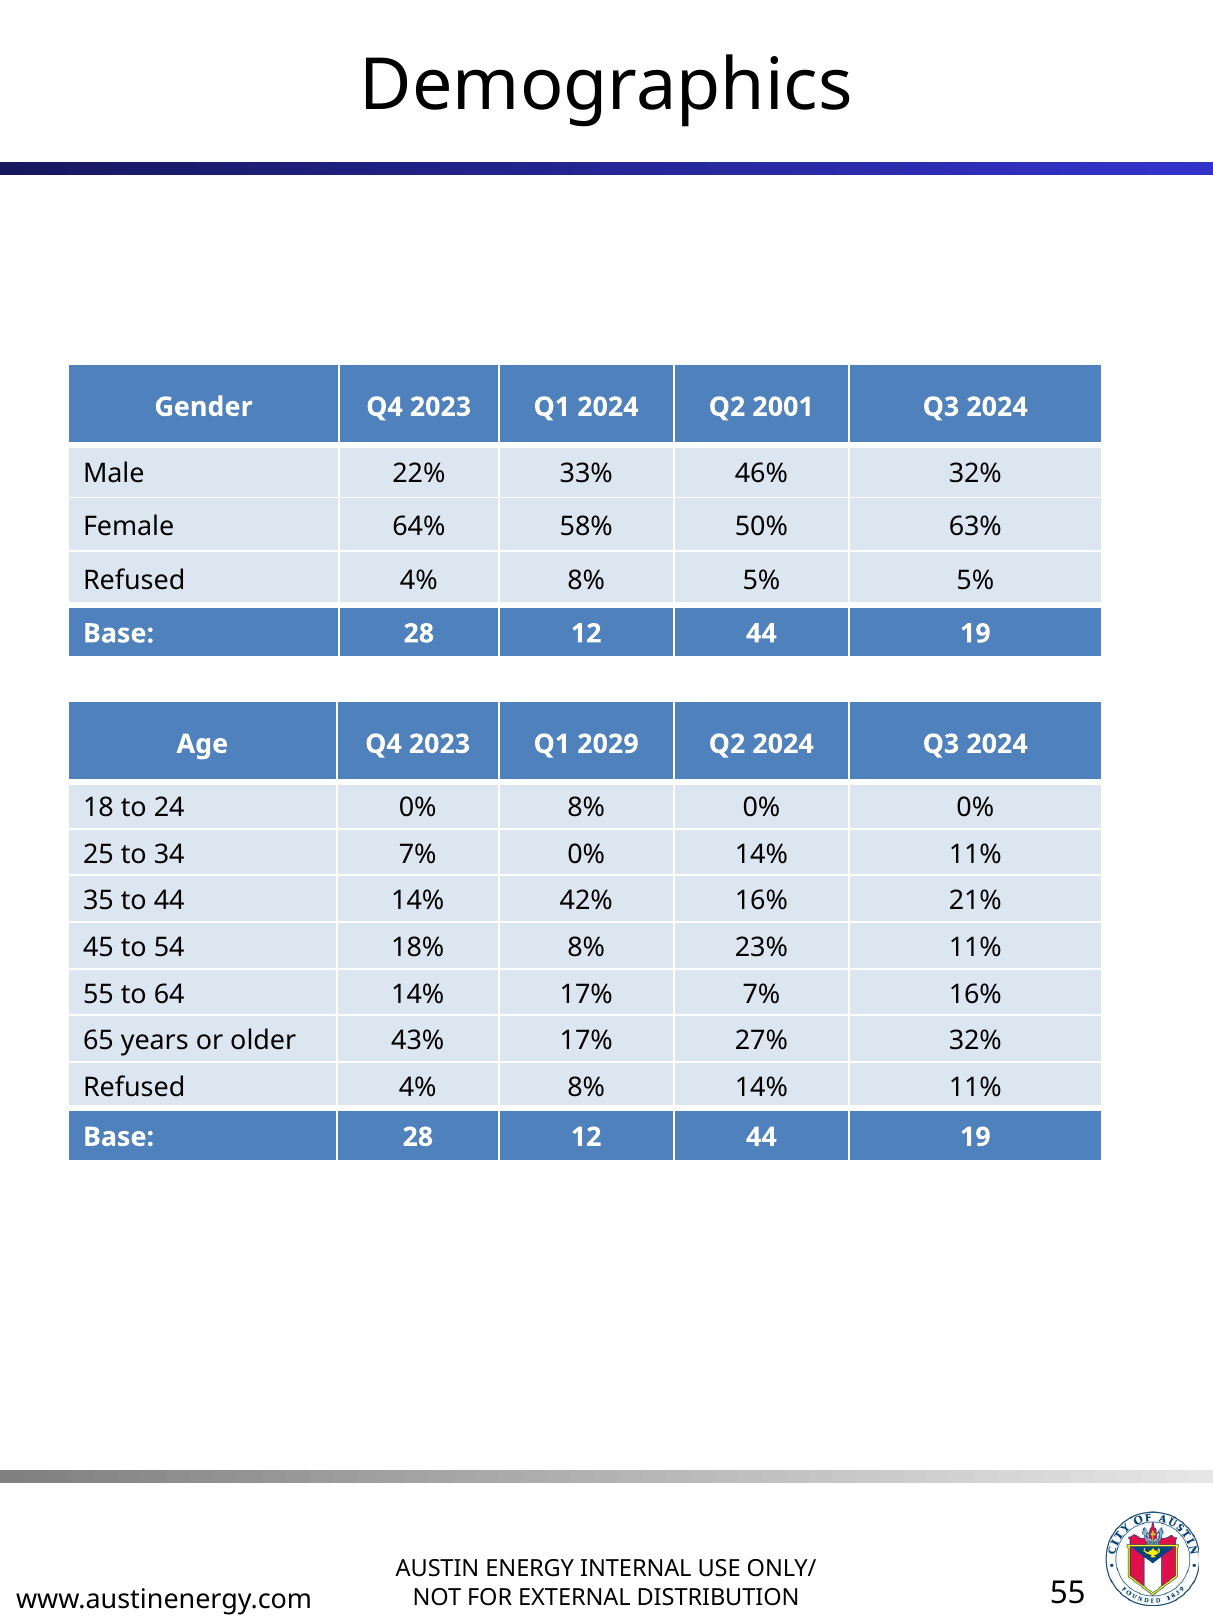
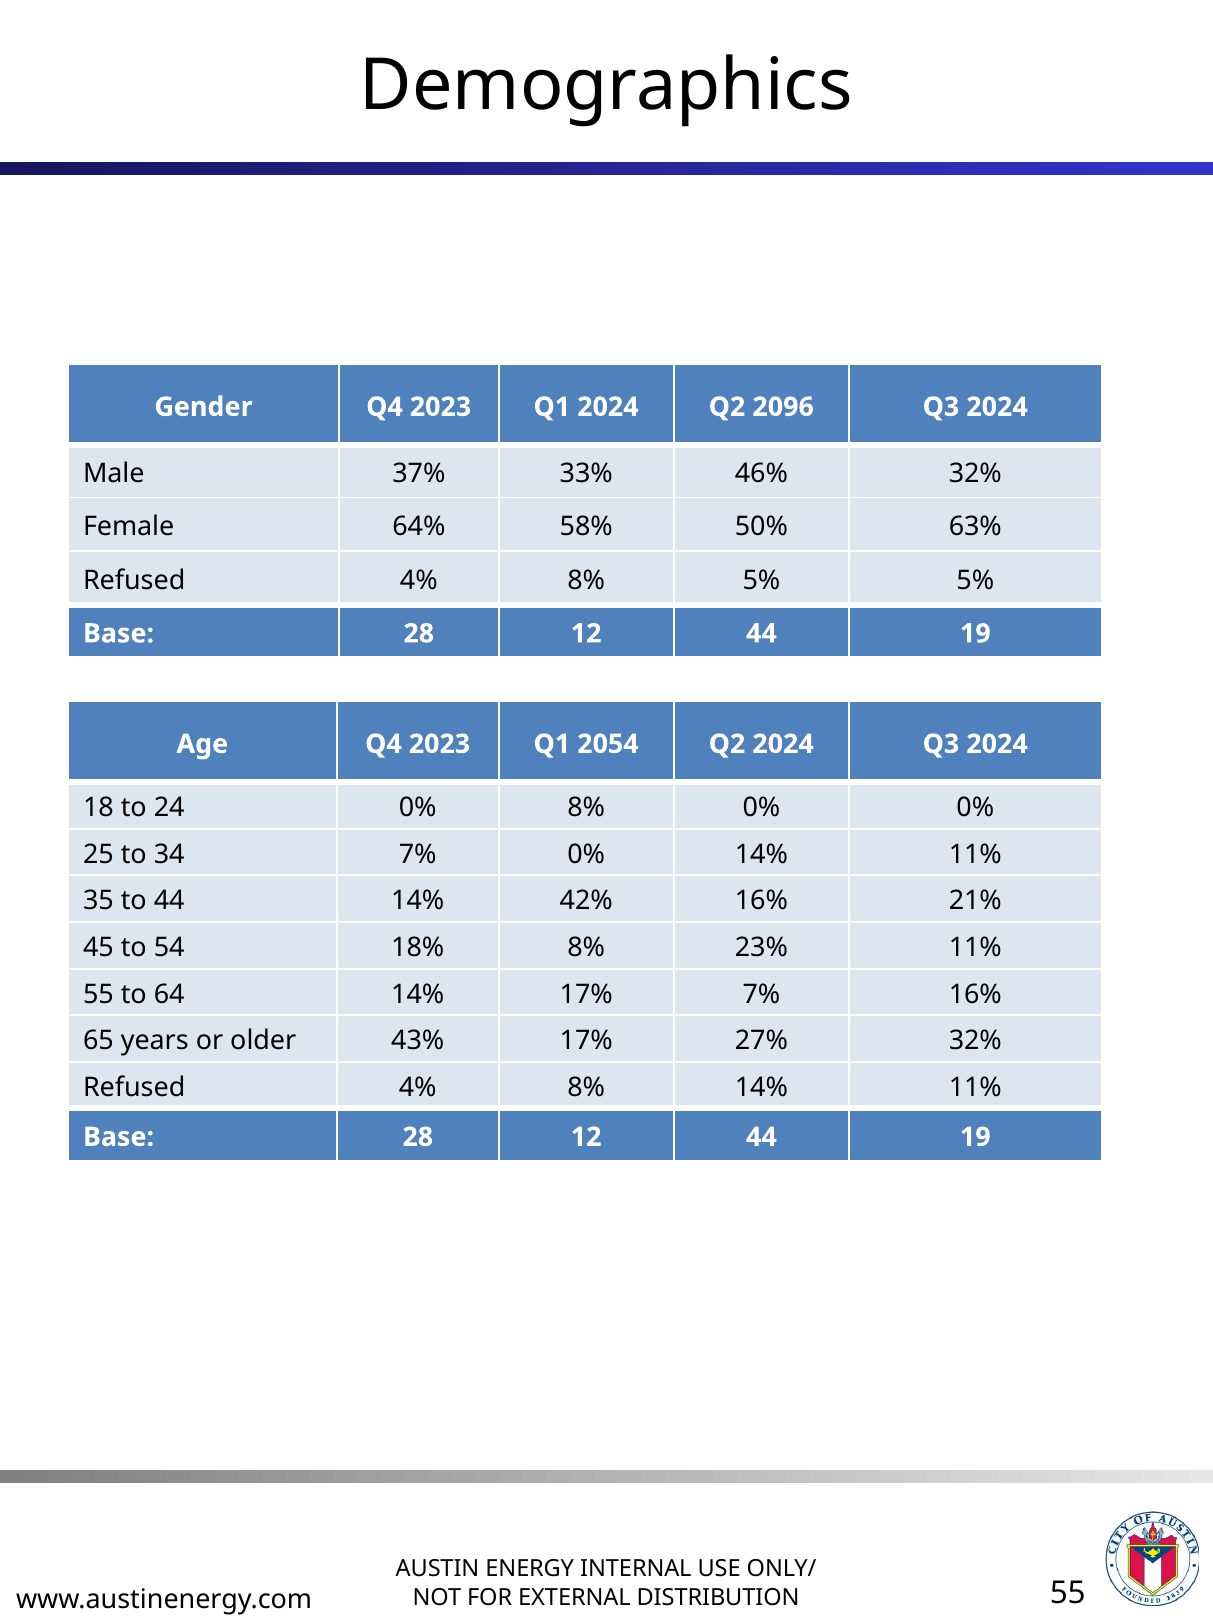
2001: 2001 -> 2096 (783, 407)
22%: 22% -> 37% (419, 473)
2029: 2029 -> 2054 (608, 744)
